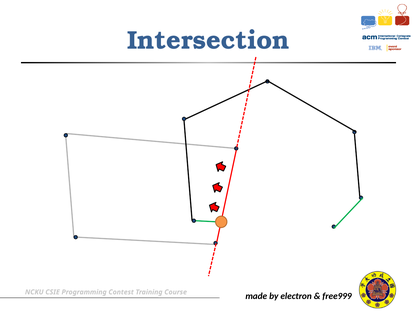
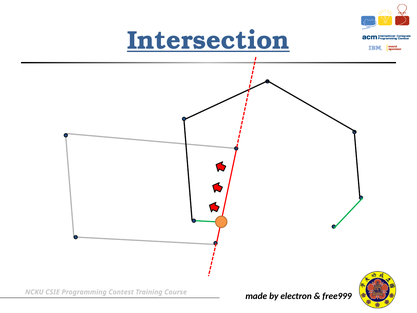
Intersection underline: none -> present (208, 40)
